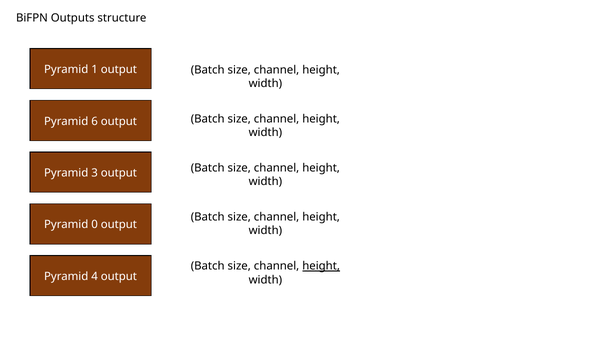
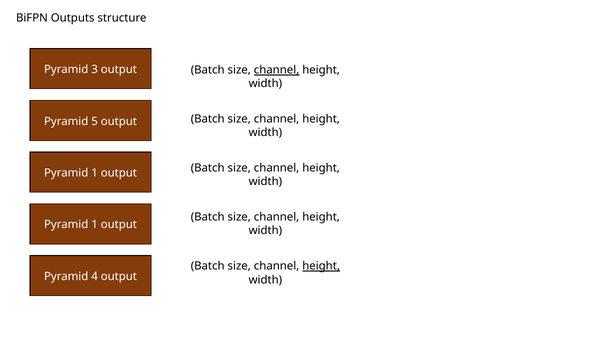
1: 1 -> 3 (95, 70)
channel underline: none -> present (277, 70)
6: 6 -> 5 (95, 121)
3: 3 -> 1 (95, 173)
0: 0 -> 1 (95, 225)
